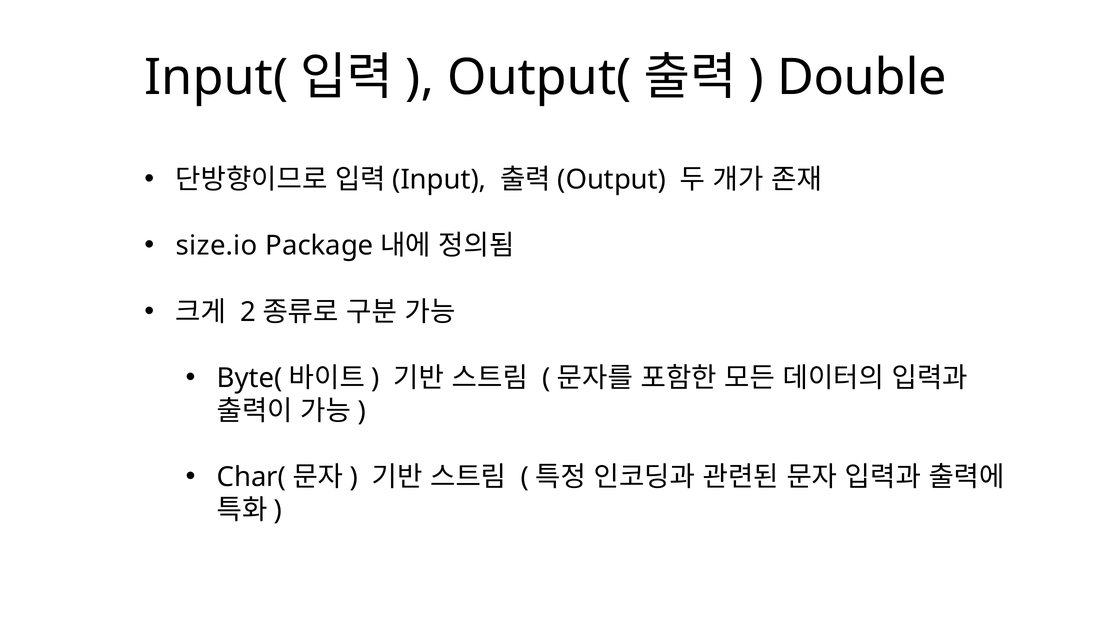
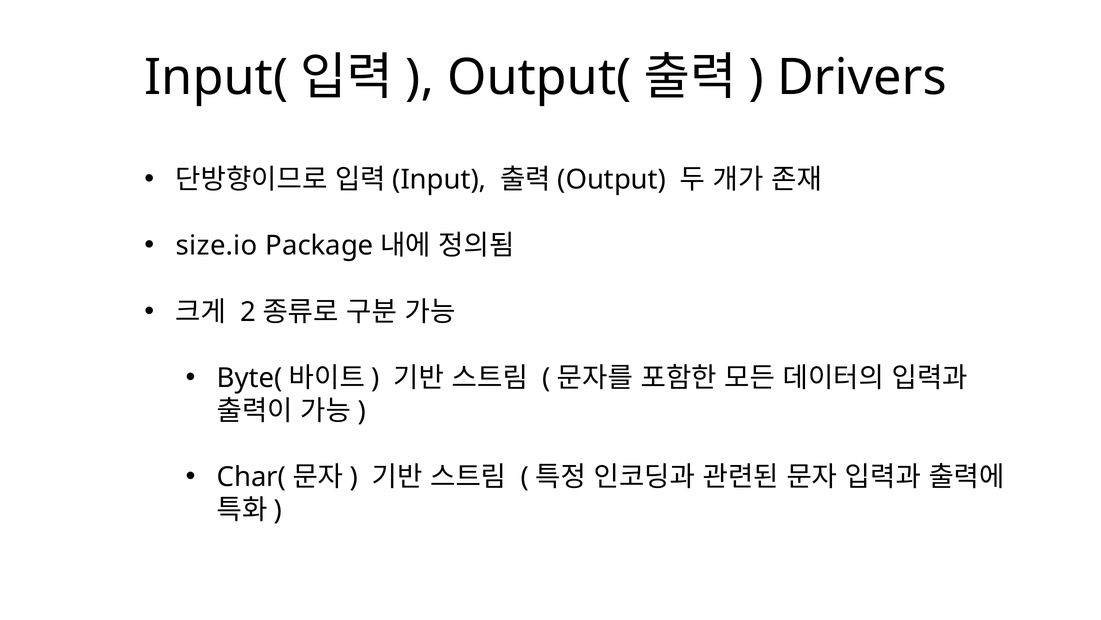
Double: Double -> Drivers (862, 78)
